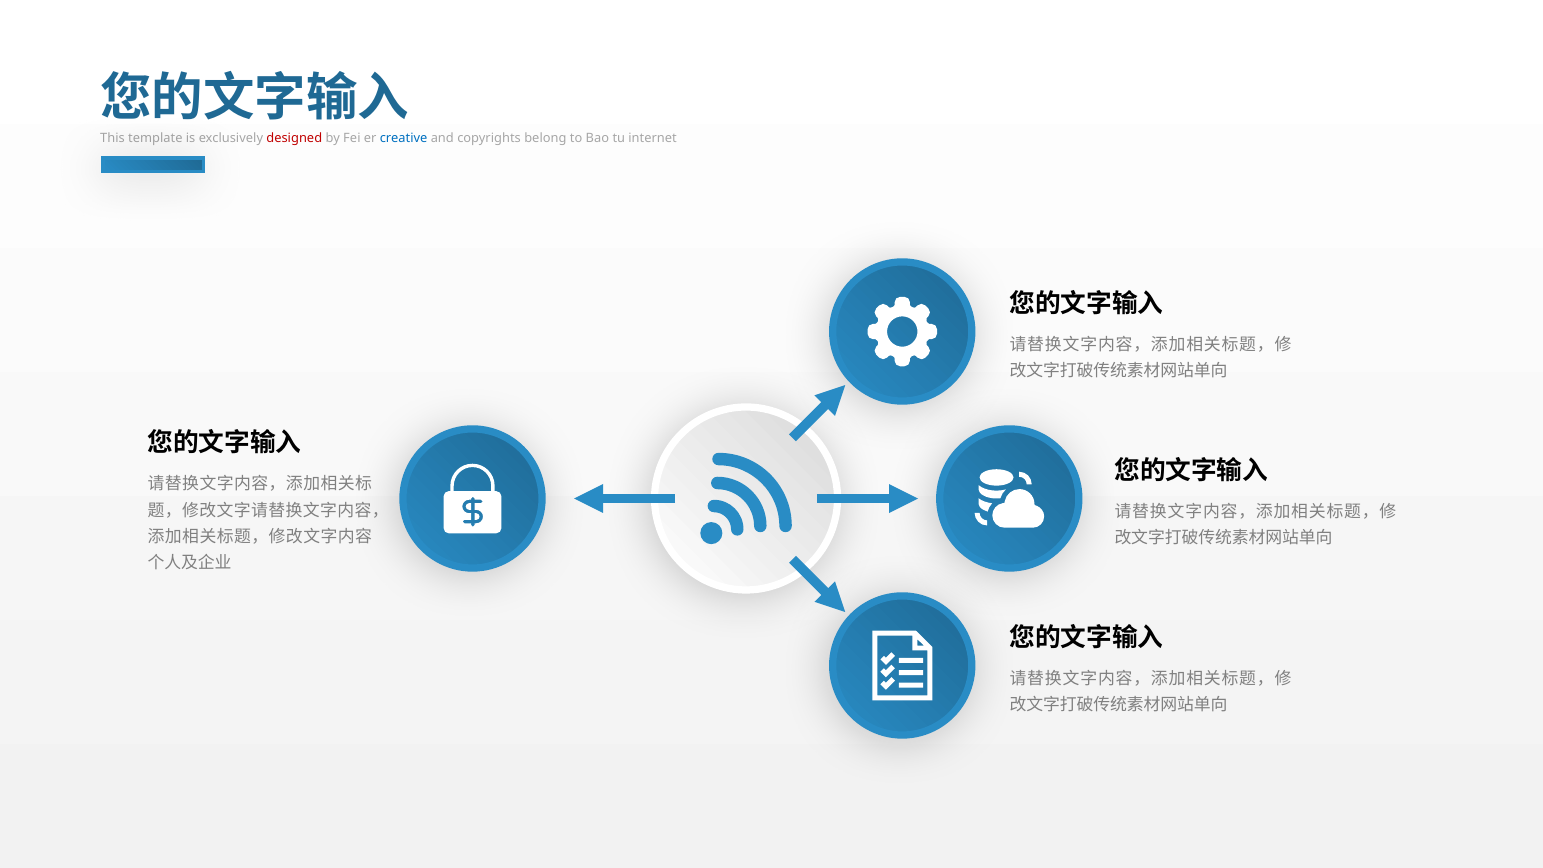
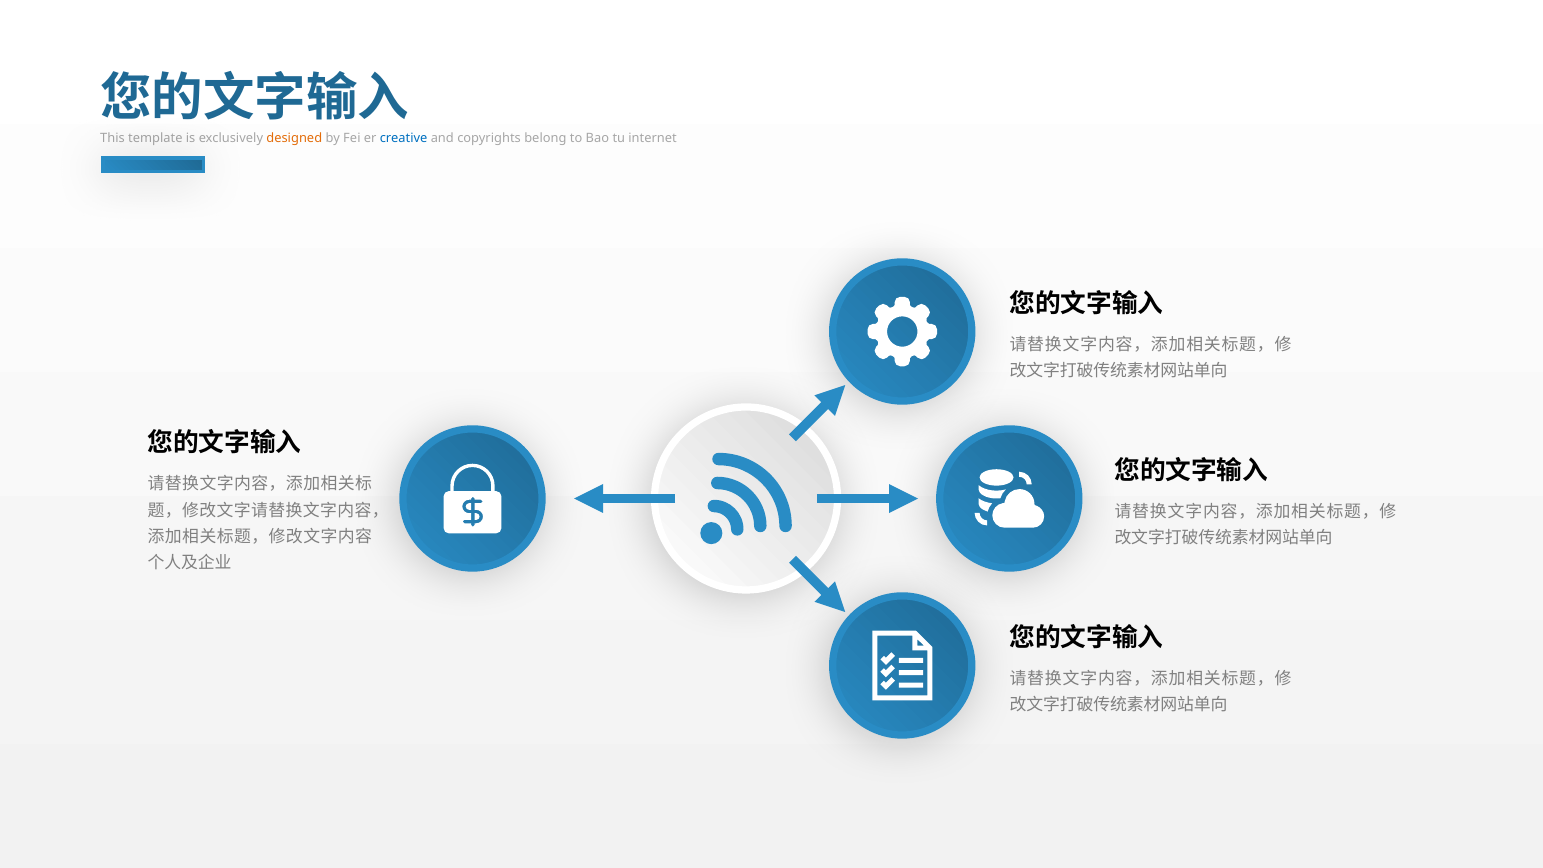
designed colour: red -> orange (294, 138)
